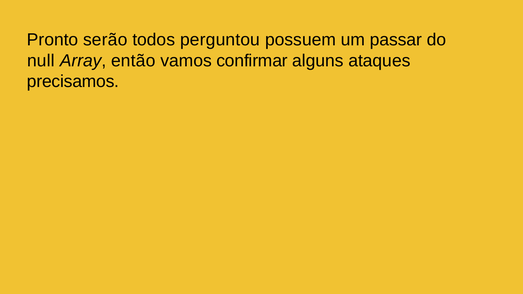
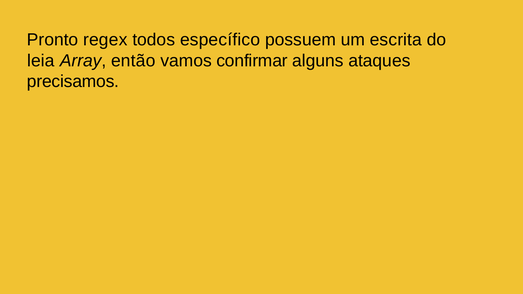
serão: serão -> regex (105, 40)
perguntou: perguntou -> específico (220, 40)
passar: passar -> escrita (396, 40)
null: null -> leia (41, 61)
